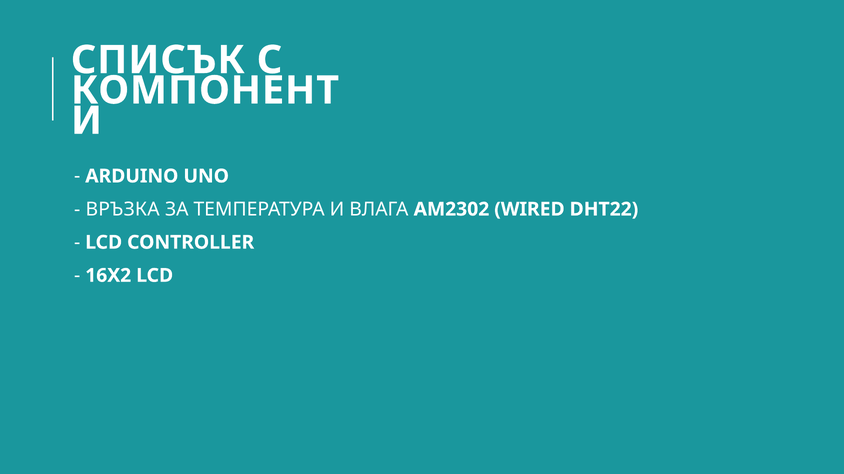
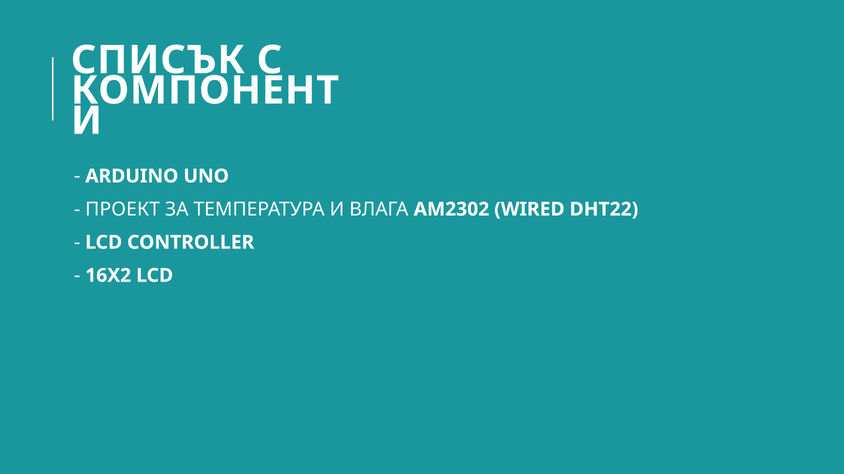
ВРЪЗКА: ВРЪЗКА -> ПРОЕКТ (123, 210)
